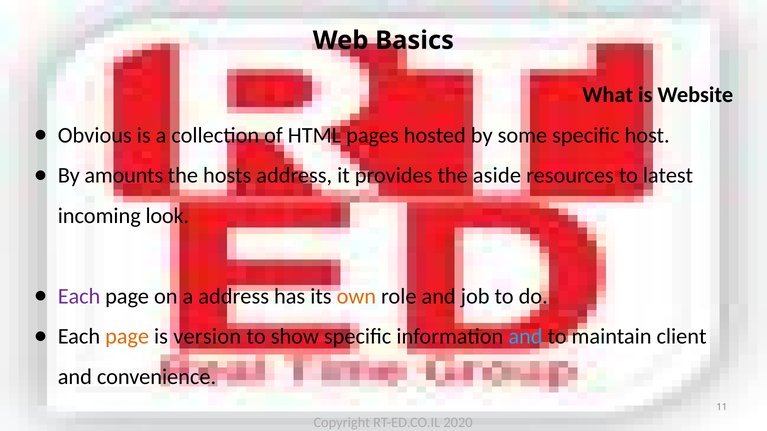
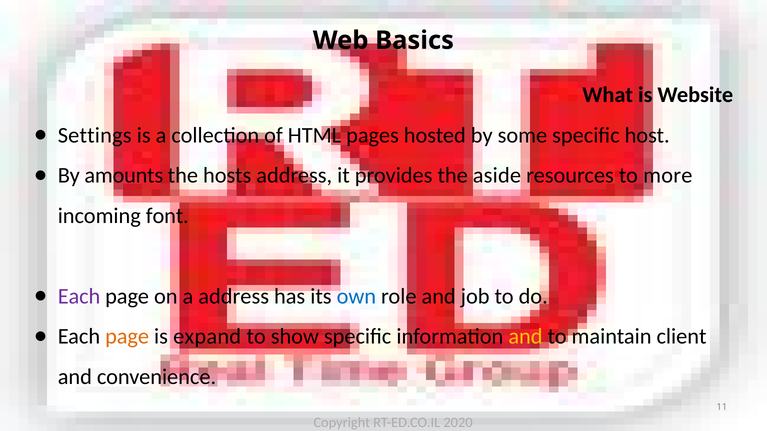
Obvious: Obvious -> Settings (95, 135)
latest: latest -> more (668, 176)
look: look -> font (167, 216)
own colour: orange -> blue (356, 297)
version: version -> expand (207, 337)
and colour: light blue -> yellow (525, 337)
